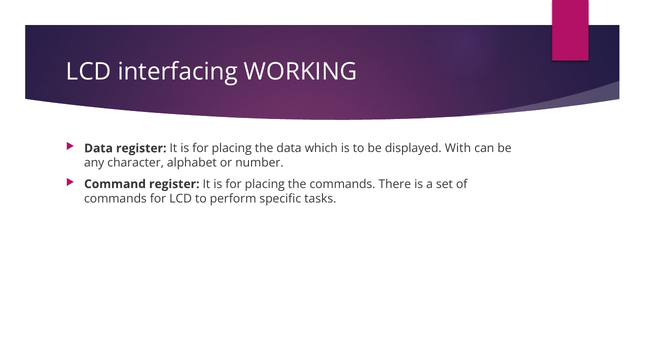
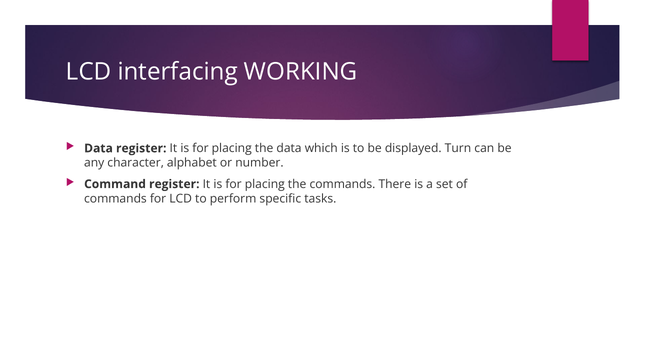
With: With -> Turn (458, 148)
